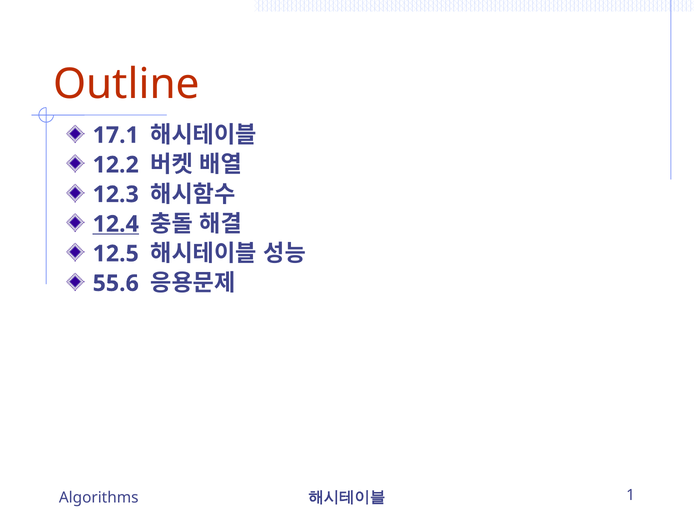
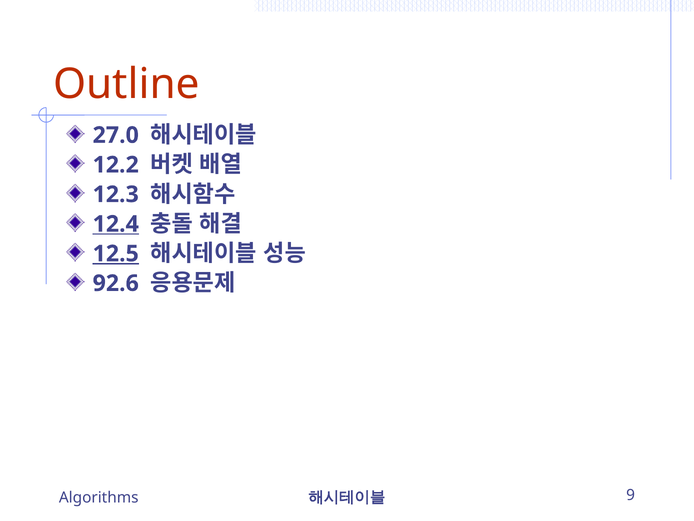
17.1: 17.1 -> 27.0 (116, 135)
12.5 underline: none -> present (116, 253)
55.6: 55.6 -> 92.6 (116, 283)
1: 1 -> 9 (631, 495)
